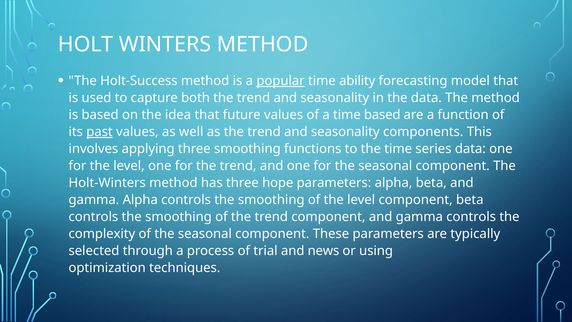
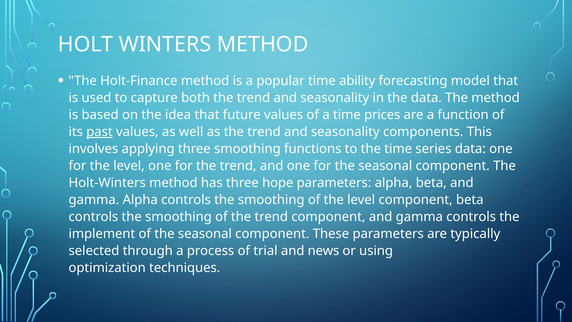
Holt-Success: Holt-Success -> Holt-Finance (139, 81)
popular underline: present -> none (281, 81)
time based: based -> prices (382, 115)
complexity: complexity -> implement (102, 234)
